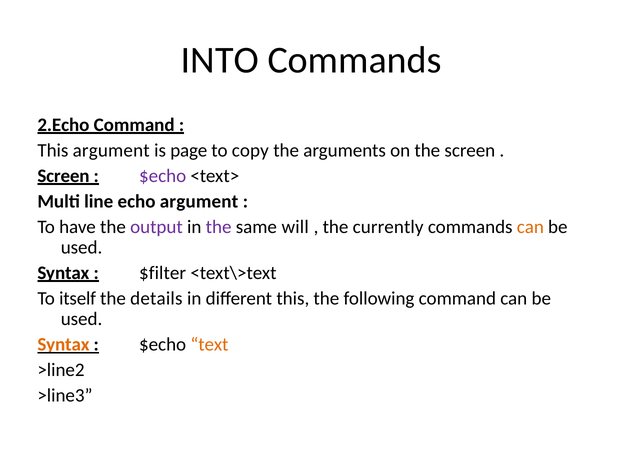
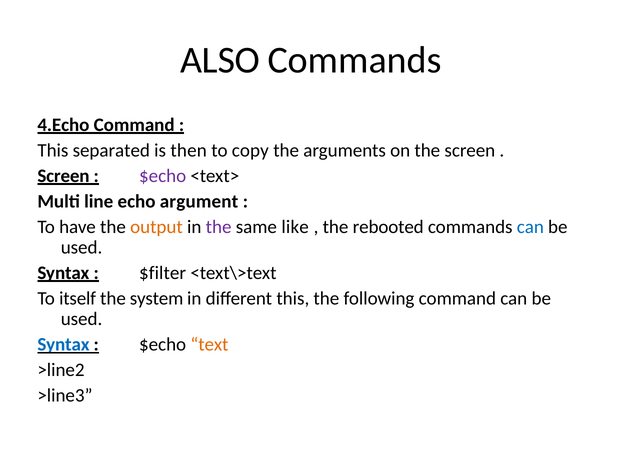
INTO: INTO -> ALSO (220, 60)
2.Echo: 2.Echo -> 4.Echo (63, 125)
This argument: argument -> separated (111, 150)
page: page -> then (189, 150)
output colour: purple -> orange (156, 227)
will: will -> like (295, 227)
currently: currently -> rebooted (388, 227)
can colour: orange -> blue (530, 227)
details: details -> system (157, 299)
Syntax colour: orange -> blue (63, 345)
